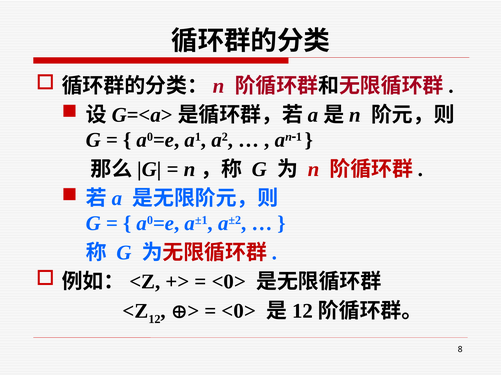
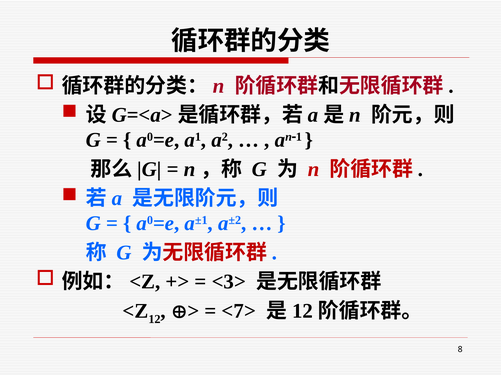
<0>: <0> -> <3> (229, 282)
<0>: <0> -> <7> (239, 312)
